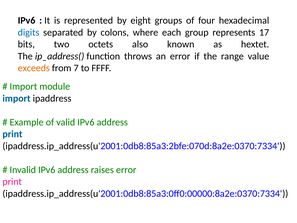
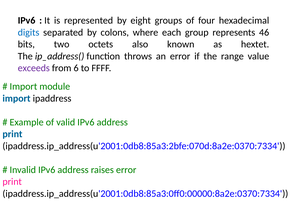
17: 17 -> 46 (264, 32)
exceeds colour: orange -> purple (34, 68)
7: 7 -> 6 (76, 68)
